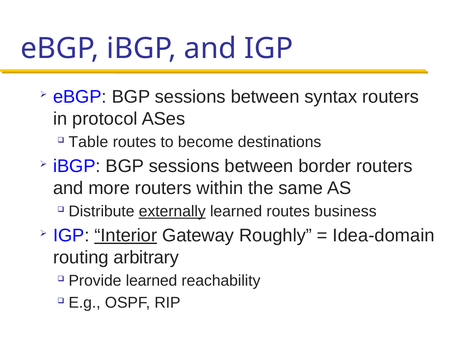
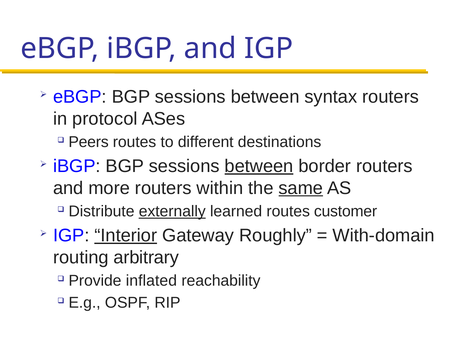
Table: Table -> Peers (89, 142)
become: become -> different (206, 142)
between underline: none -> present (259, 166)
same underline: none -> present (301, 188)
business: business -> customer (346, 211)
Idea-domain: Idea-domain -> With-domain (384, 235)
Provide learned: learned -> inflated (151, 281)
